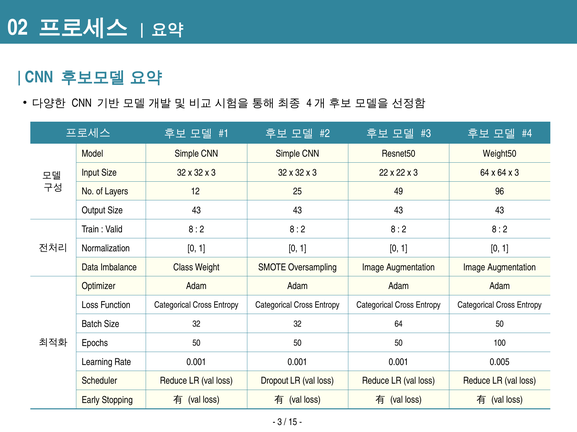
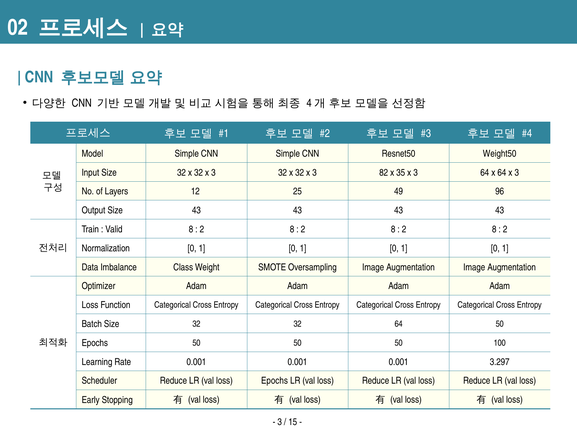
3 22: 22 -> 82 (384, 173)
x 22: 22 -> 35 (401, 173)
0.005: 0.005 -> 3.297 (500, 363)
loss Dropout: Dropout -> Epochs (274, 381)
